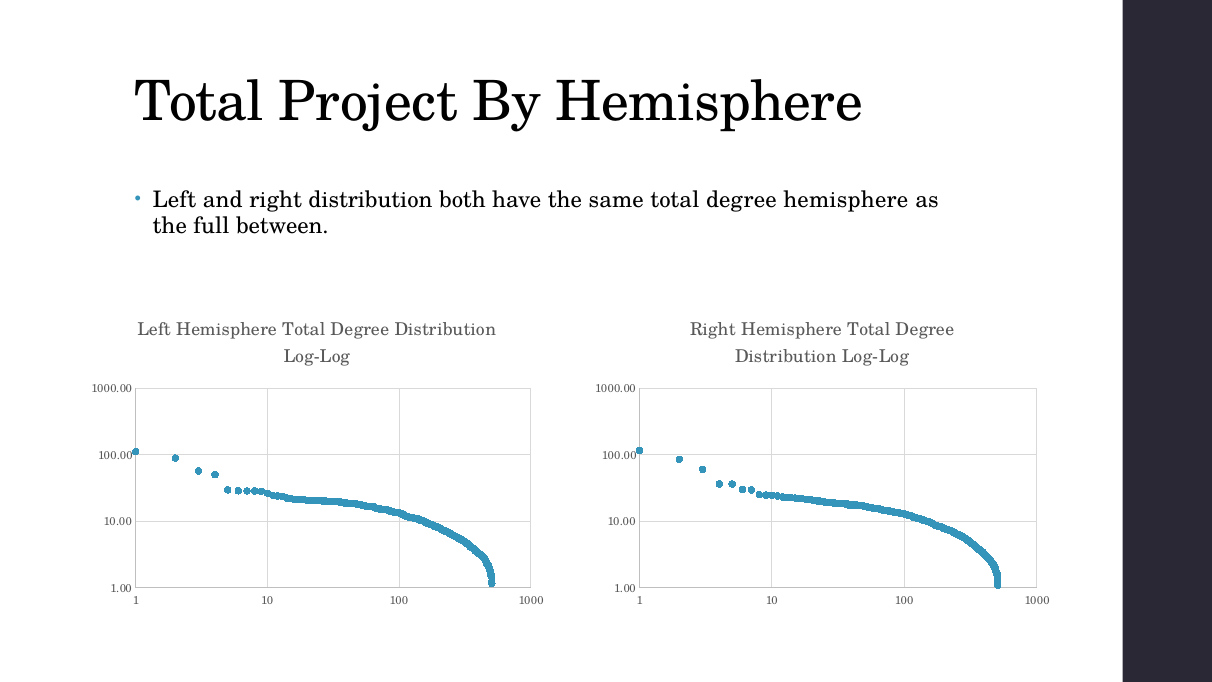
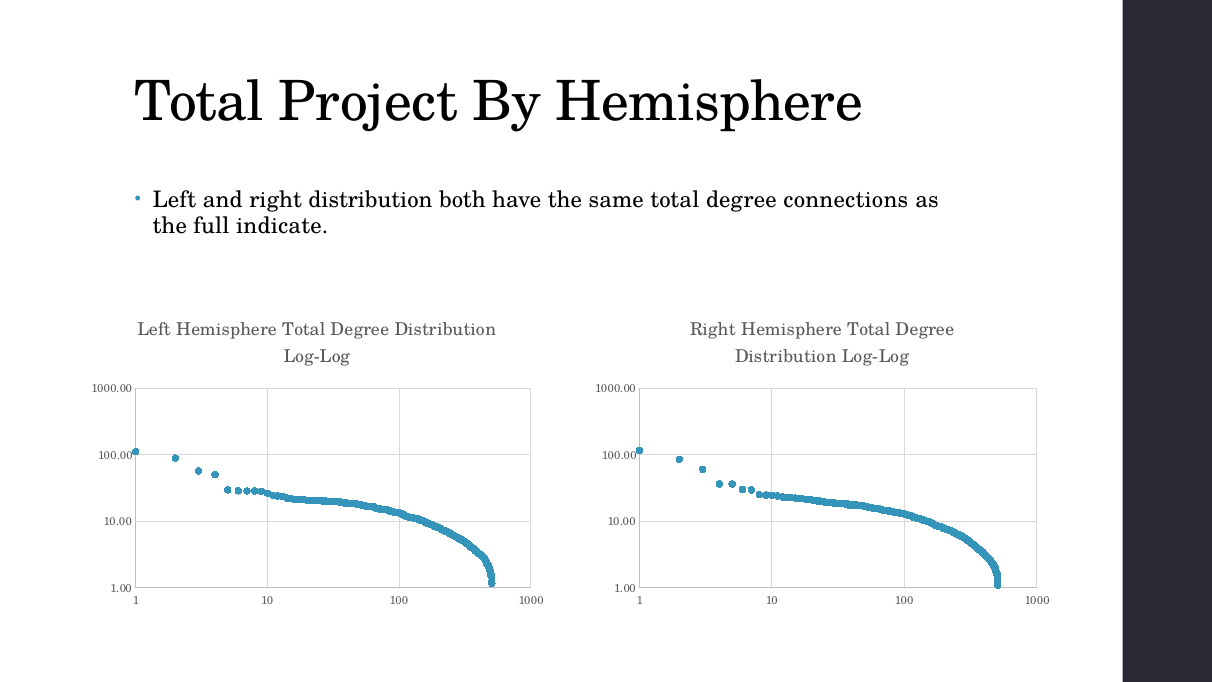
degree hemisphere: hemisphere -> connections (846, 200)
between: between -> indicate (282, 225)
